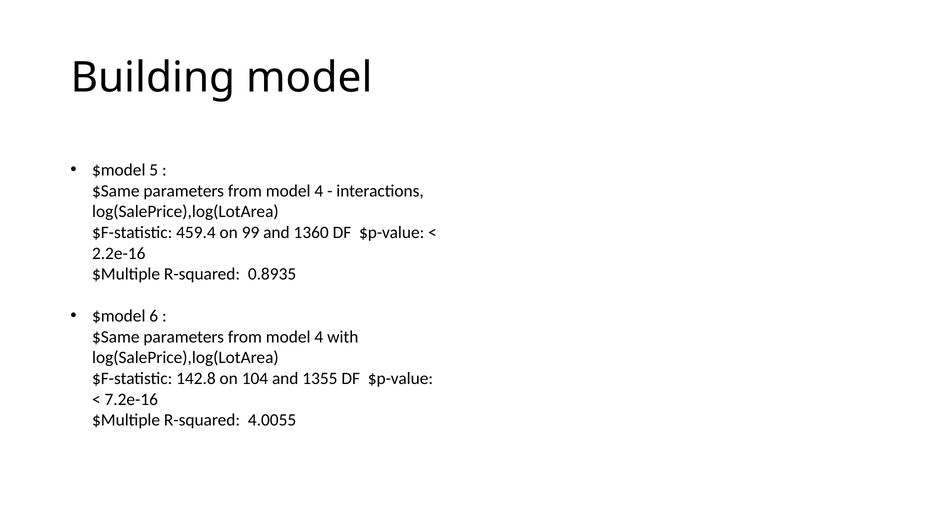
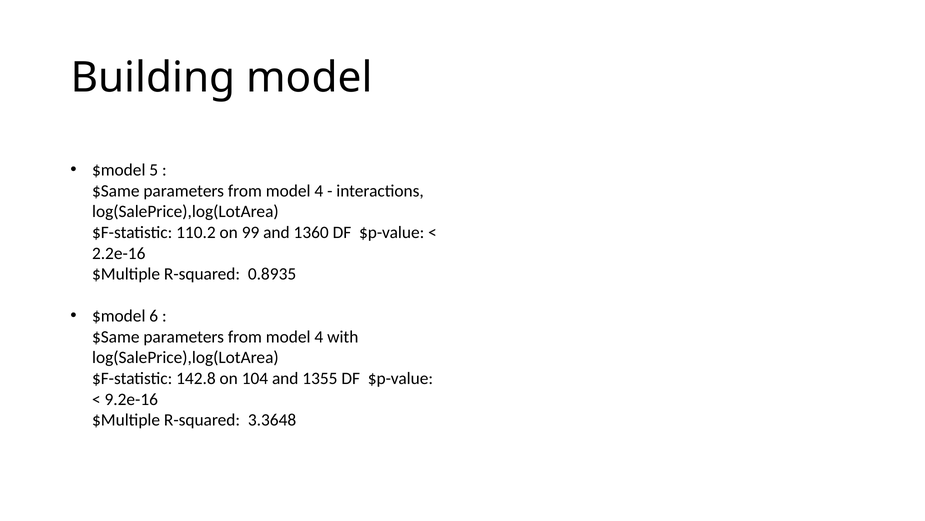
459.4: 459.4 -> 110.2 (196, 232)
7.2e-16: 7.2e-16 -> 9.2e-16 (131, 399)
4.0055: 4.0055 -> 3.3648 (272, 420)
